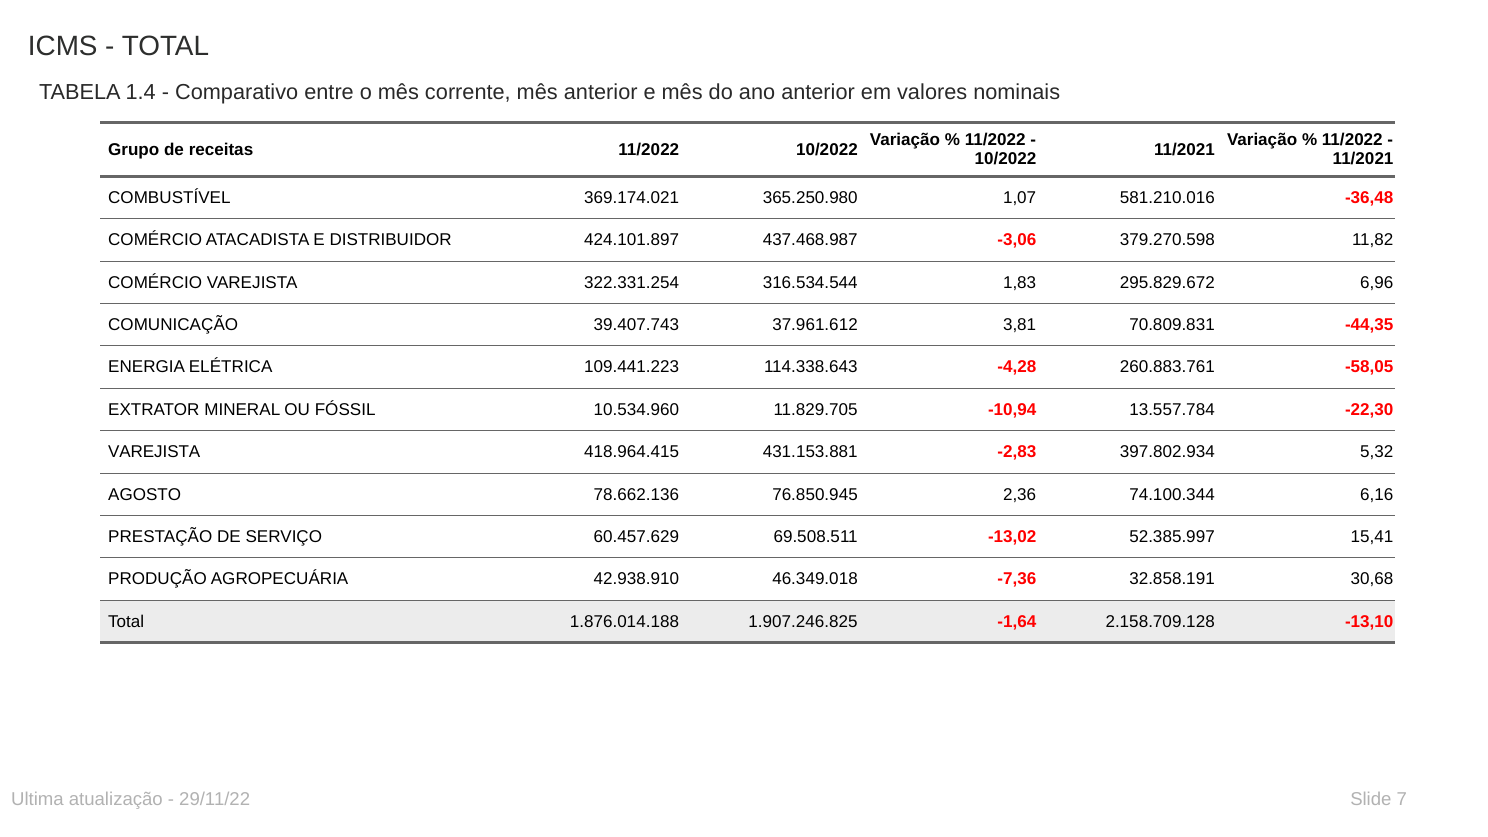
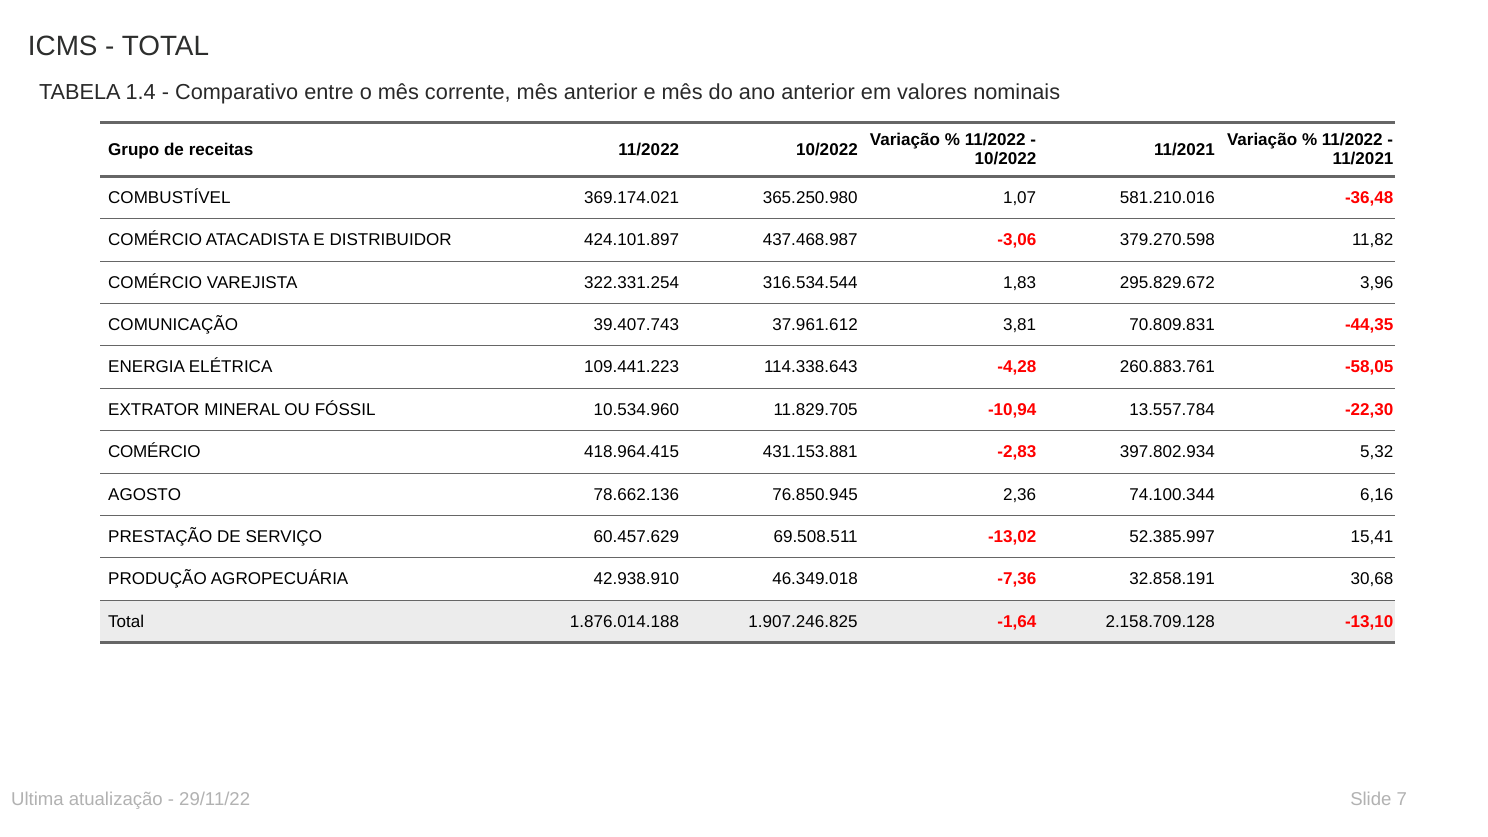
6,96: 6,96 -> 3,96 (1377, 283)
VAREJISTA: VAREJISTA -> COMÉRCIO (154, 452)
